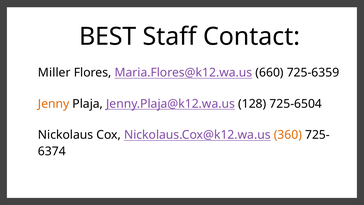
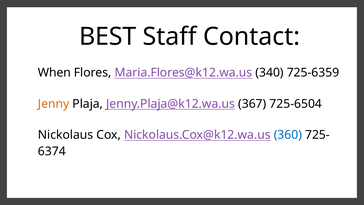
Miller: Miller -> When (54, 73)
660: 660 -> 340 (270, 73)
128: 128 -> 367 (252, 104)
360 colour: orange -> blue (288, 135)
